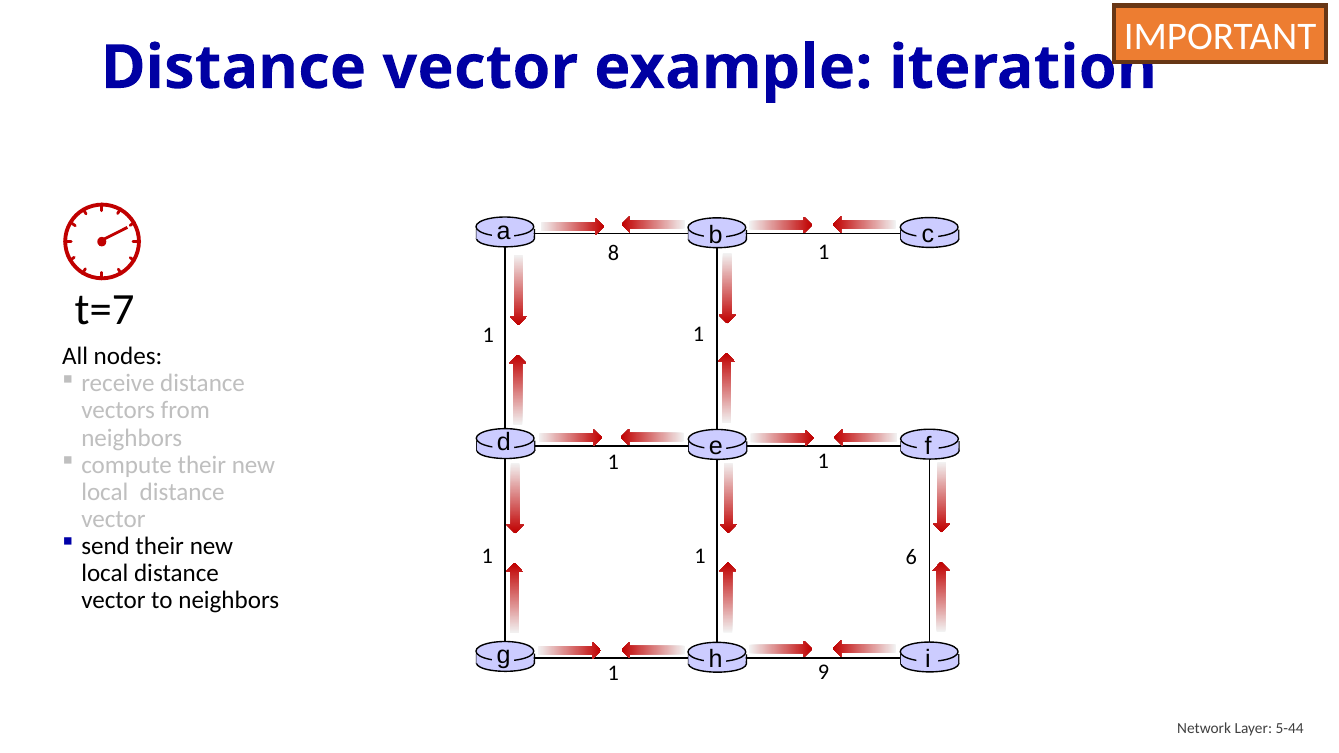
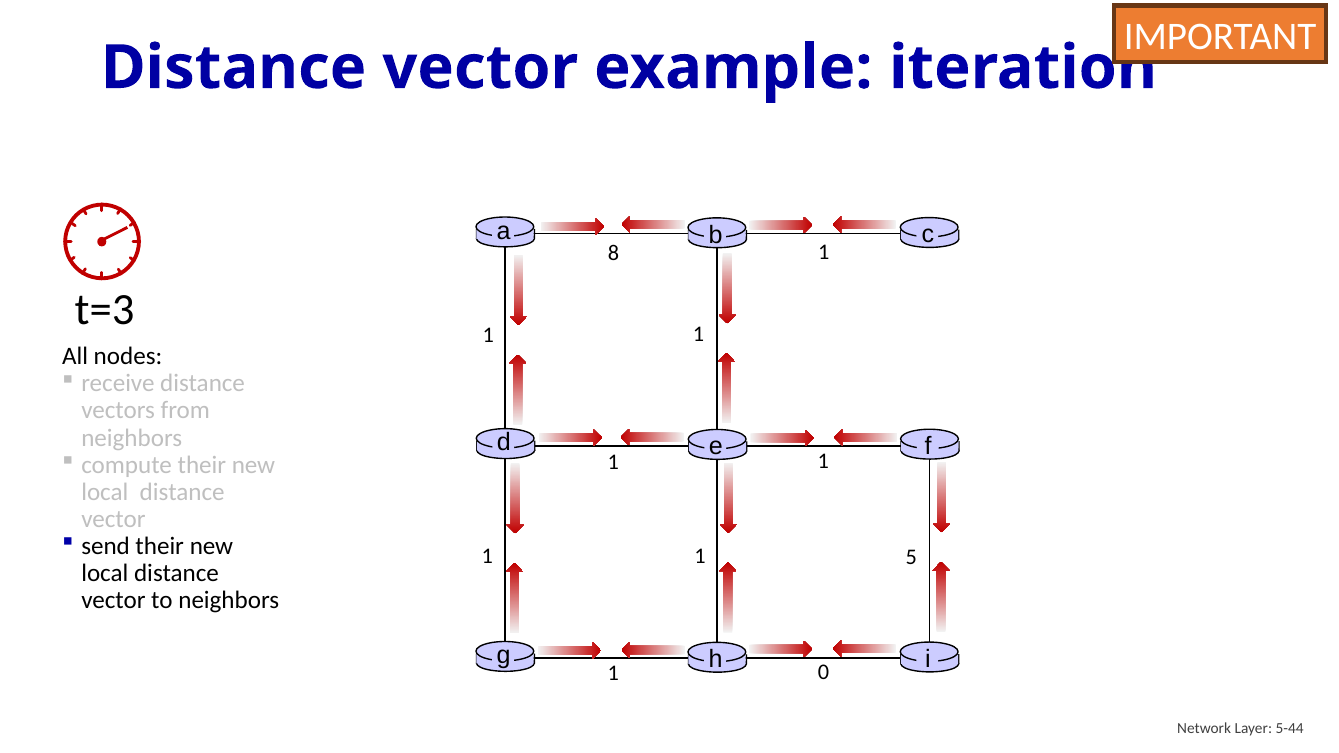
t=7: t=7 -> t=3 (105, 310)
6: 6 -> 5 (911, 557)
9: 9 -> 0 (824, 673)
